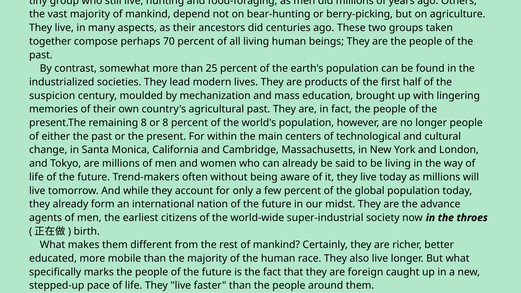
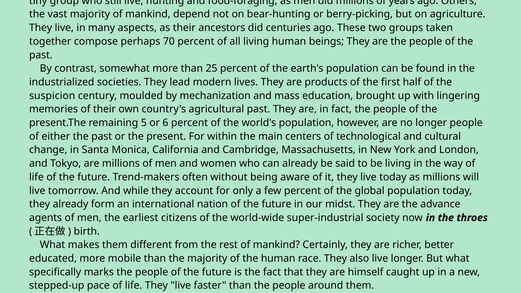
remaining 8: 8 -> 5 (144, 123)
or 8: 8 -> 6 (165, 123)
foreign: foreign -> himself (366, 272)
